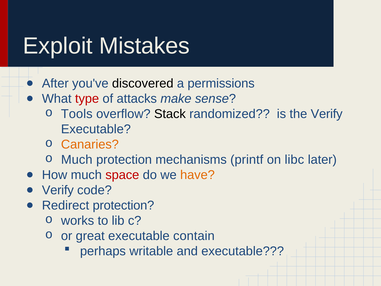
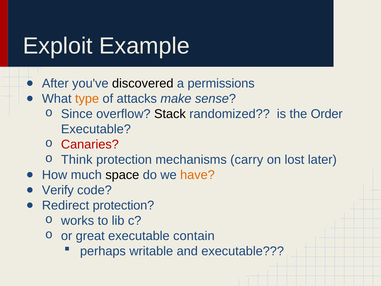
Mistakes: Mistakes -> Example (144, 46)
type colour: red -> orange (87, 99)
Tools: Tools -> Since (77, 114)
the Verify: Verify -> Order (327, 114)
Canaries colour: orange -> red (90, 144)
Much: Much -> Think (77, 160)
printf: printf -> carry (247, 160)
libc: libc -> lost (294, 160)
space colour: red -> black (122, 175)
